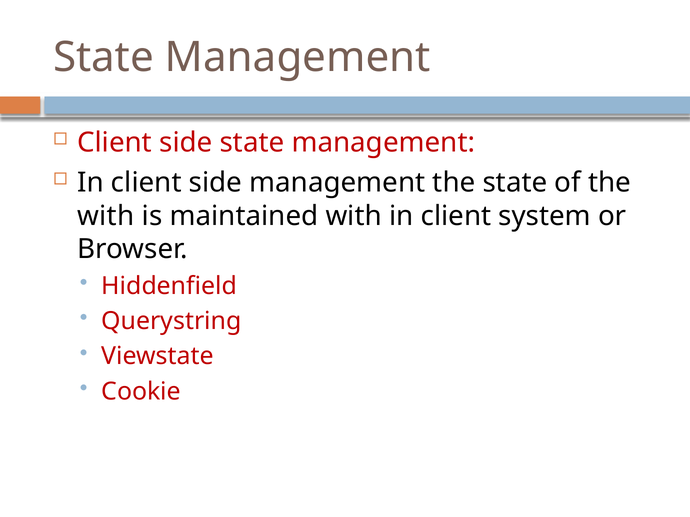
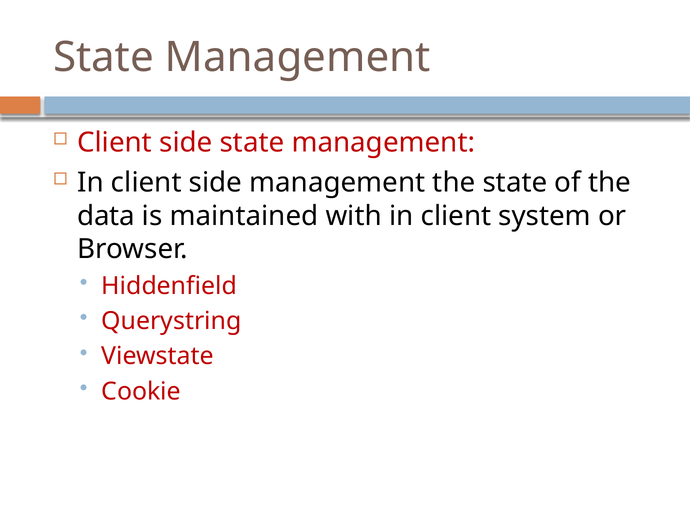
with: with -> data (106, 216)
